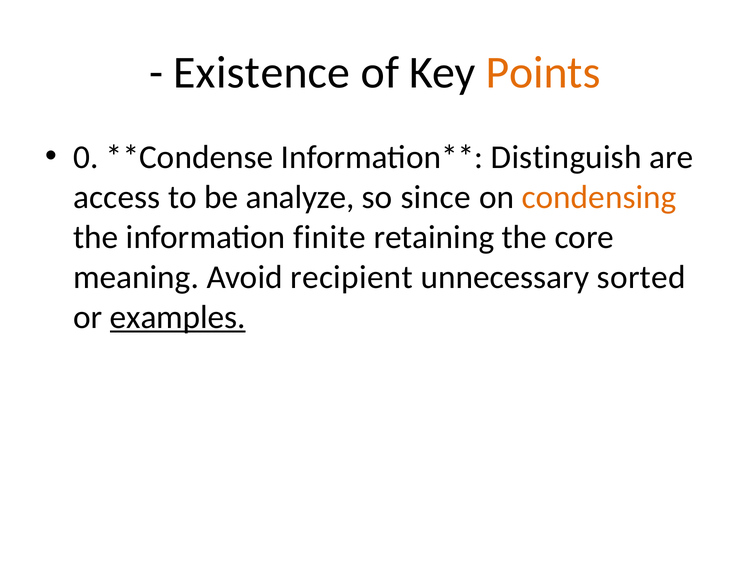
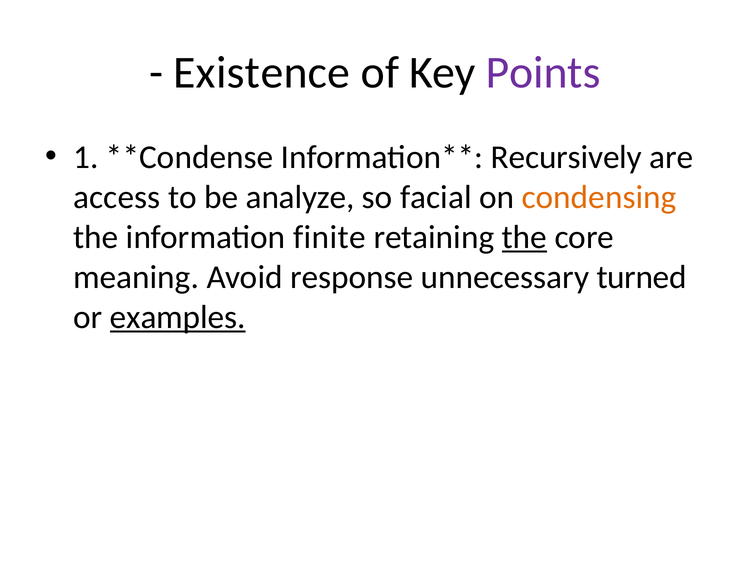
Points colour: orange -> purple (543, 73)
0: 0 -> 1 (86, 157)
Distinguish: Distinguish -> Recursively (566, 157)
since: since -> facial (436, 197)
the underline: none -> present (524, 237)
recipient: recipient -> response (352, 277)
sorted: sorted -> turned (642, 277)
